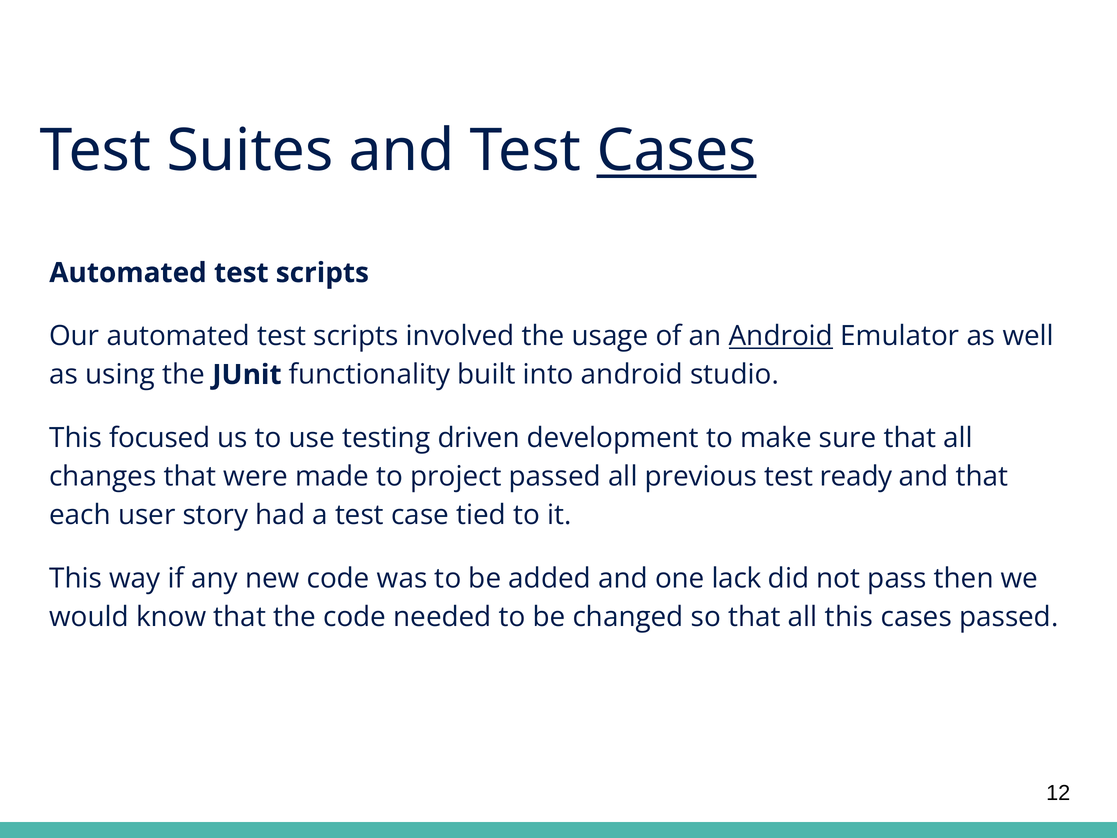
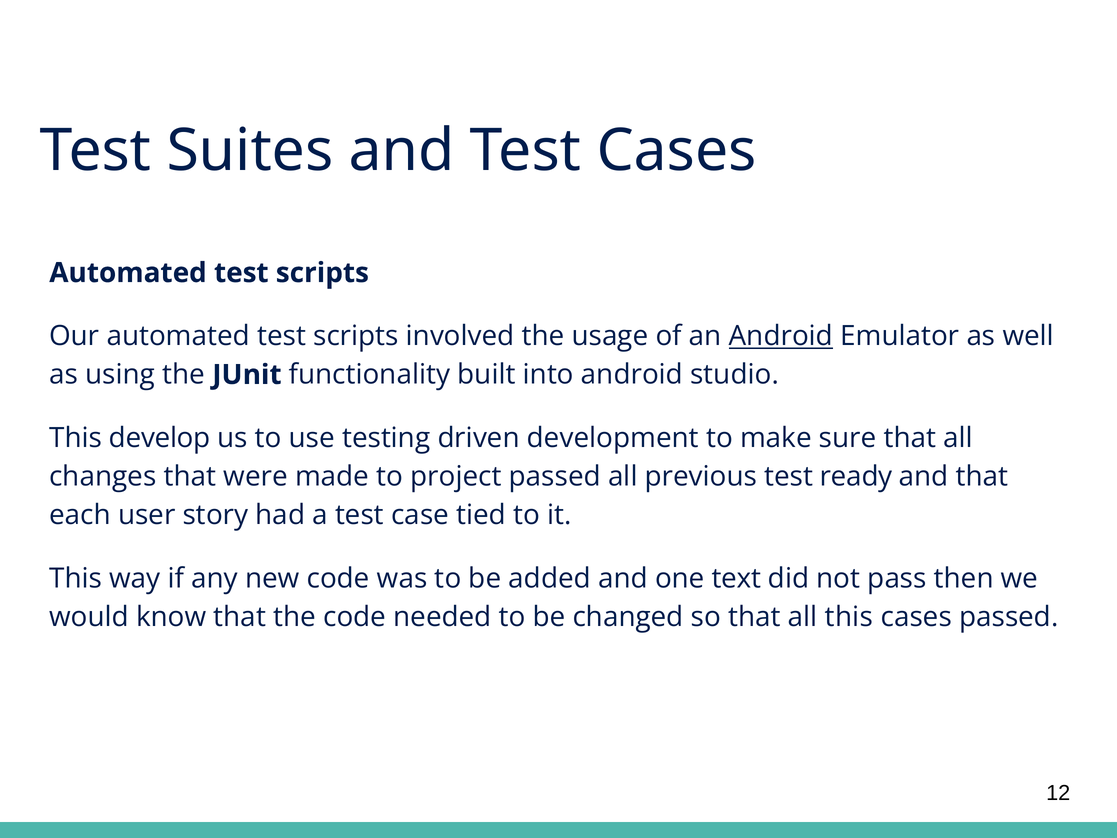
Cases underline: present -> none (677, 151)
focused: focused -> develop (160, 438)
lack: lack -> text (736, 578)
